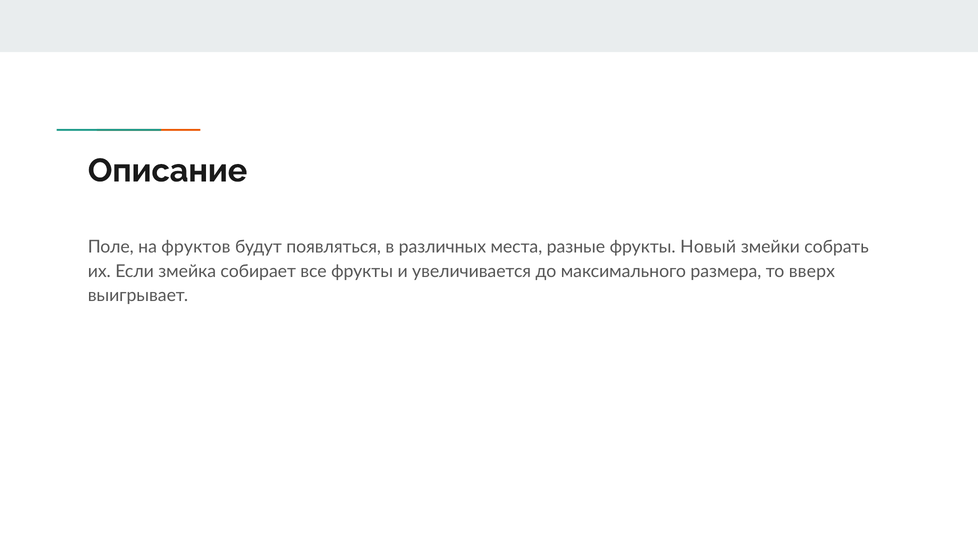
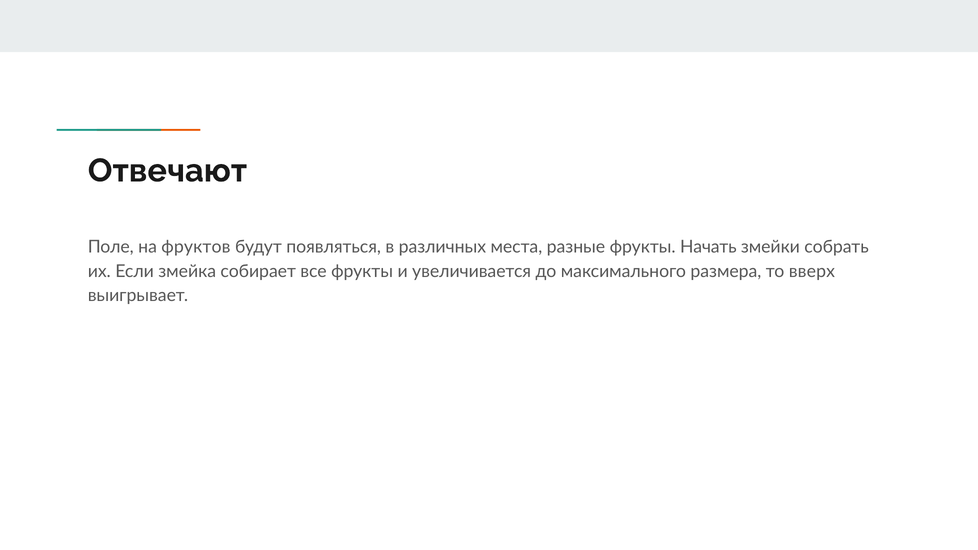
Описание: Описание -> Отвечают (167, 171)
Новый: Новый -> Начать (708, 247)
